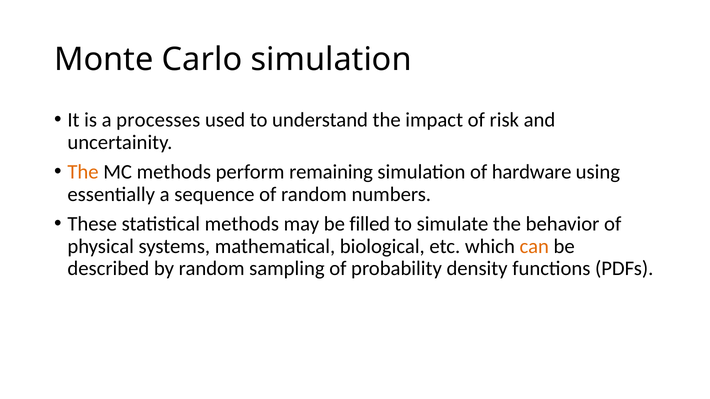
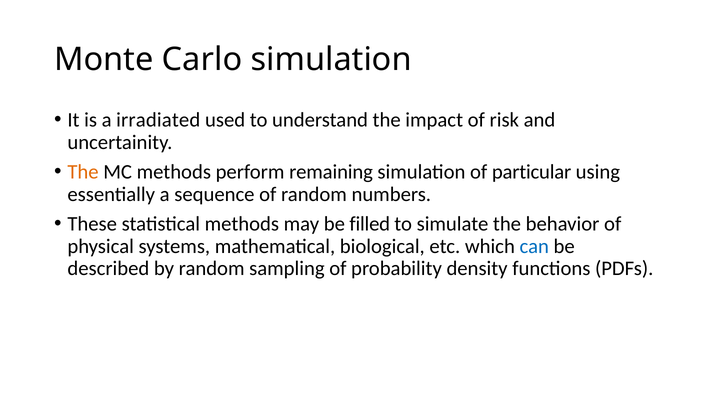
processes: processes -> irradiated (158, 120)
hardware: hardware -> particular (532, 172)
can colour: orange -> blue (534, 246)
